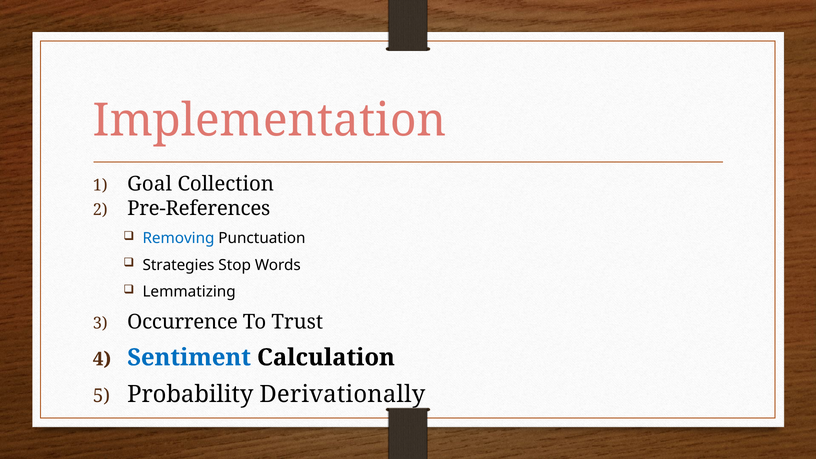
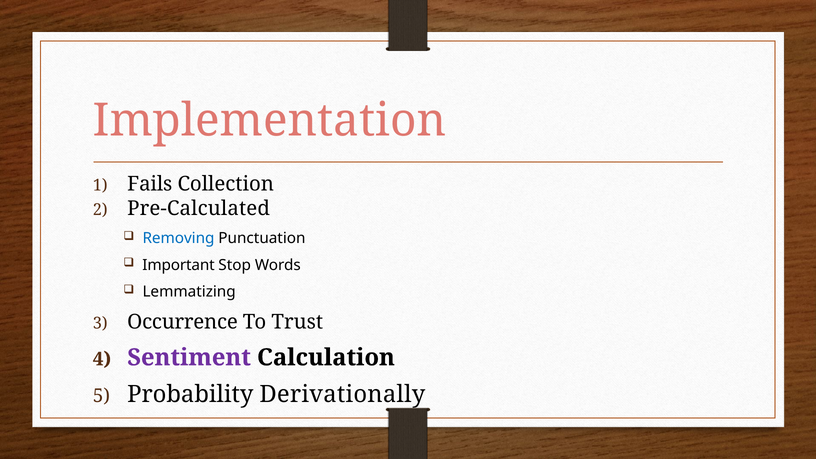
Goal: Goal -> Fails (150, 184)
Pre-References: Pre-References -> Pre-Calculated (199, 209)
Strategies: Strategies -> Important (179, 265)
Sentiment colour: blue -> purple (189, 357)
